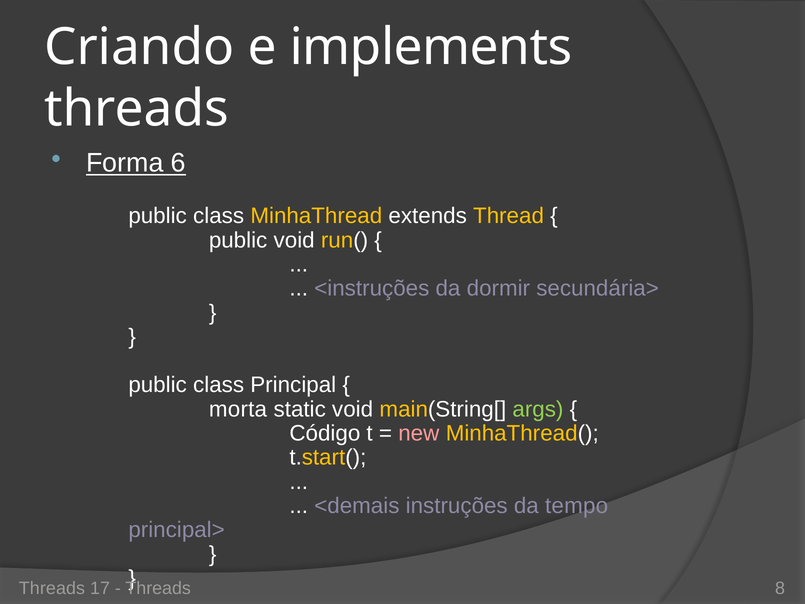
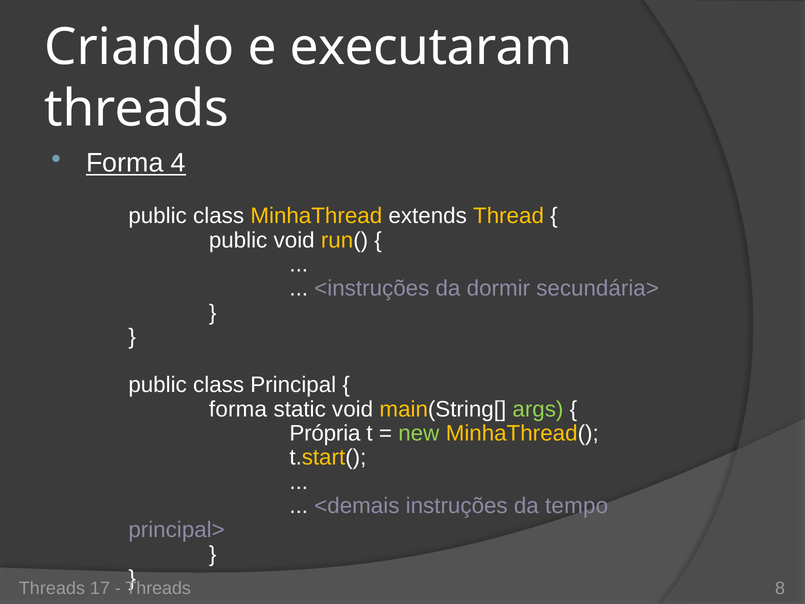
implements: implements -> executaram (431, 47)
6: 6 -> 4 (178, 163)
morta: morta -> forma (238, 409)
Código: Código -> Própria (325, 433)
new colour: pink -> light green (419, 433)
